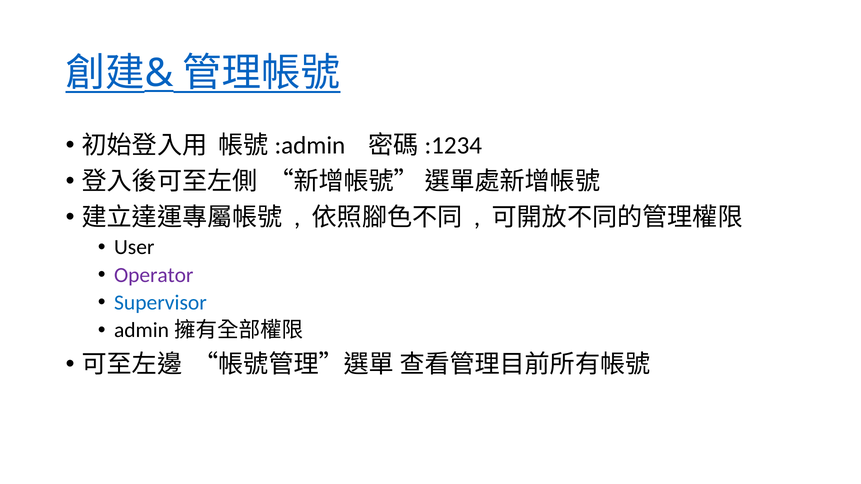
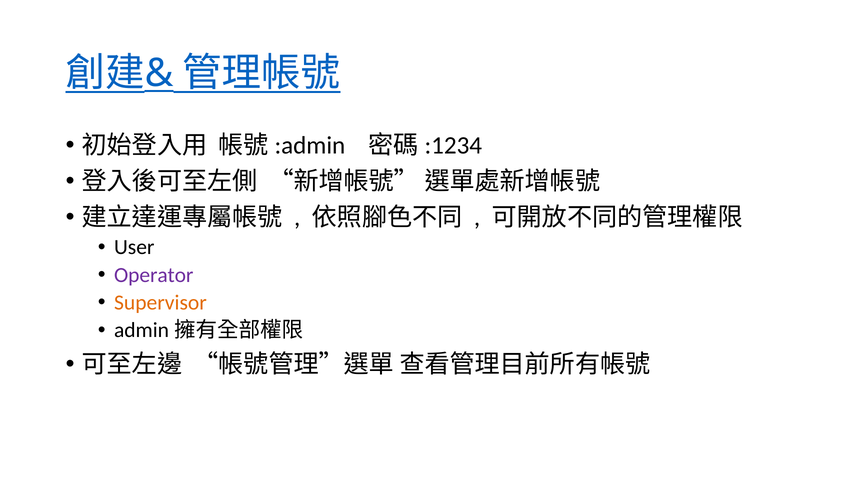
Supervisor colour: blue -> orange (160, 303)
